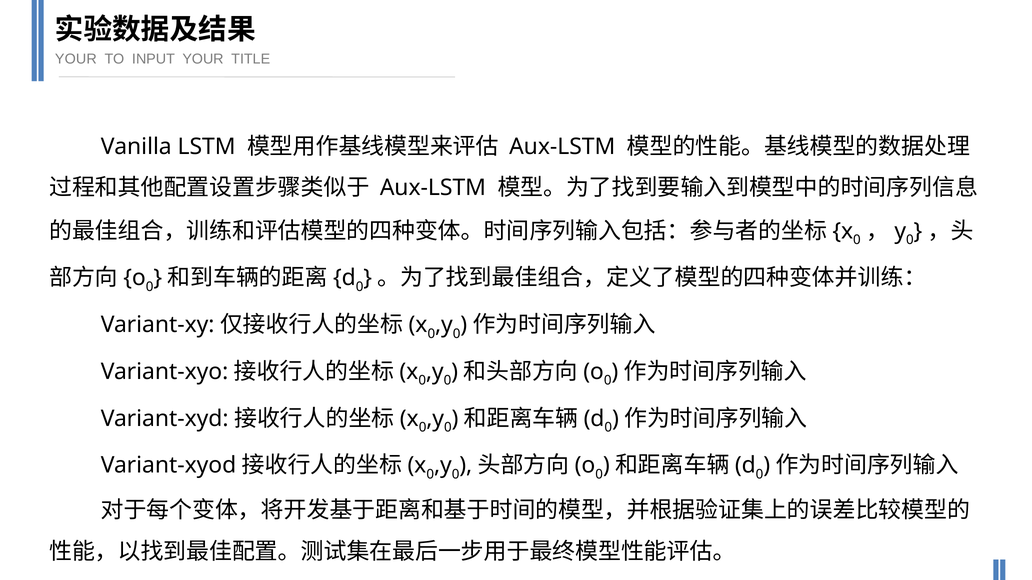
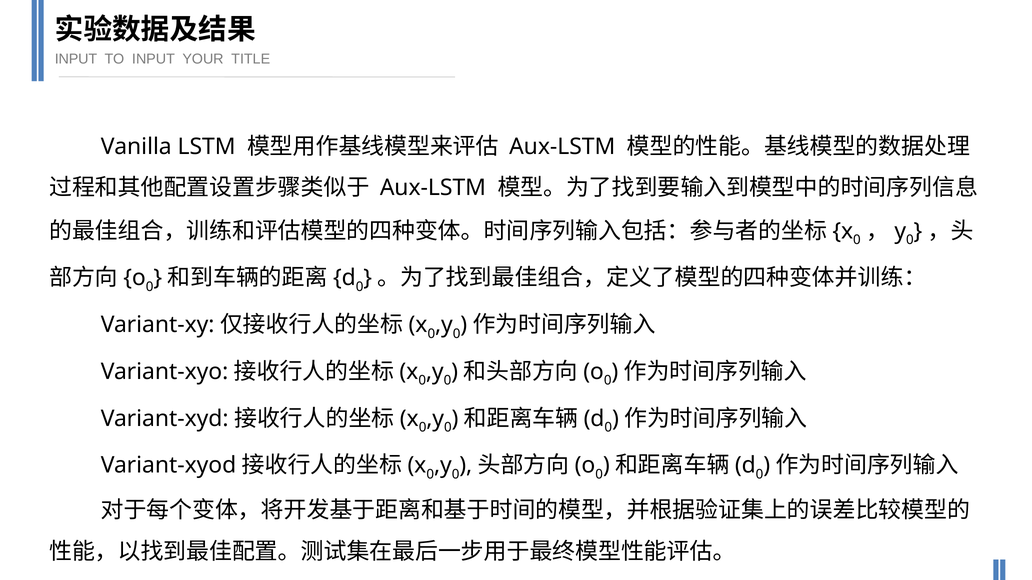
YOUR: YOUR -> INPUT (76, 59)
